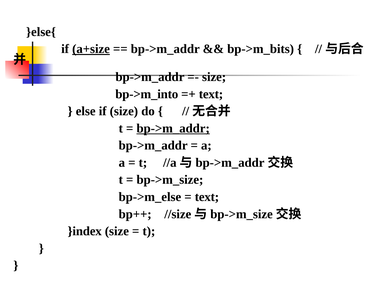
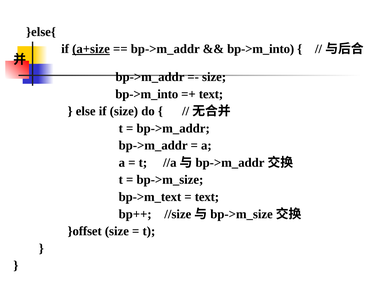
bp->m_bits: bp->m_bits -> bp->m_into (261, 49)
bp->m_addr underline: present -> none (173, 128)
bp->m_else: bp->m_else -> bp->m_text (150, 196)
}index: }index -> }offset (85, 231)
